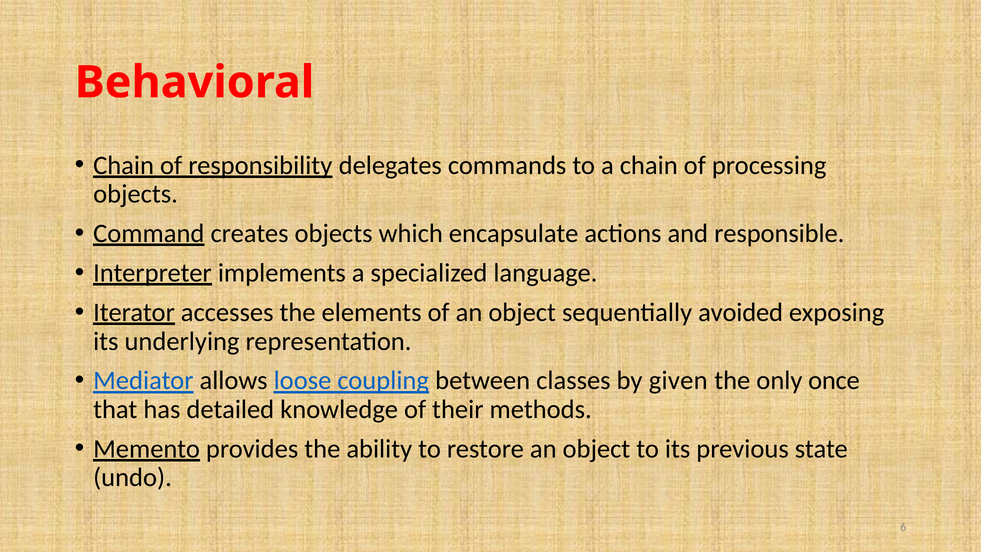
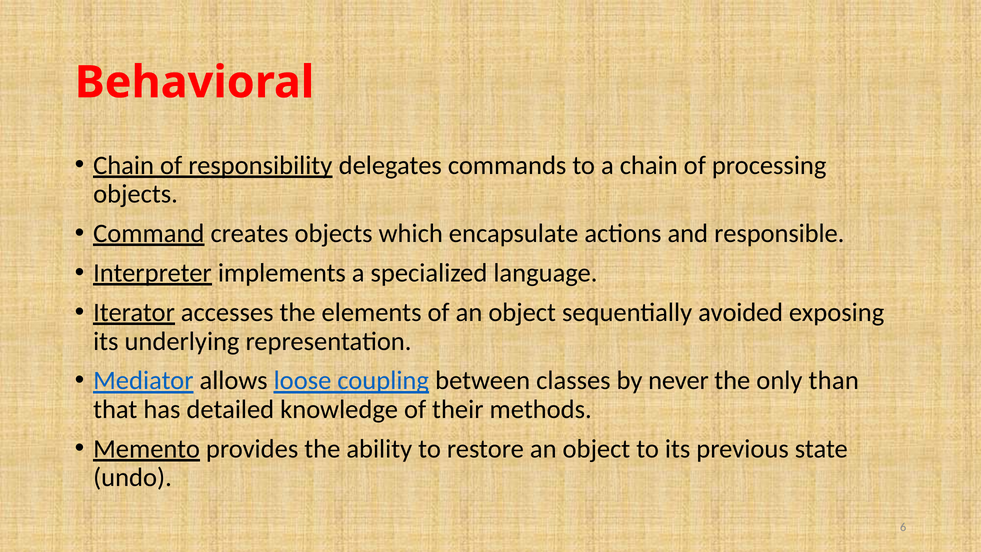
given: given -> never (678, 380)
once: once -> than (834, 380)
